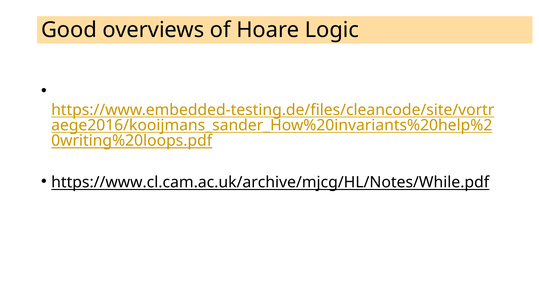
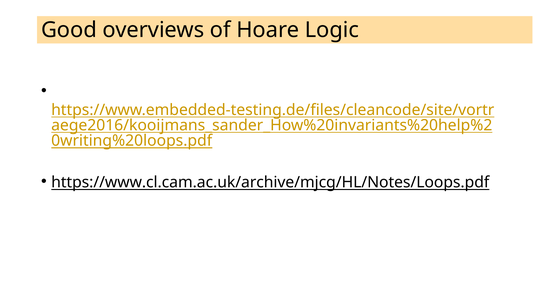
https://www.cl.cam.ac.uk/archive/mjcg/HL/Notes/While.pdf: https://www.cl.cam.ac.uk/archive/mjcg/HL/Notes/While.pdf -> https://www.cl.cam.ac.uk/archive/mjcg/HL/Notes/Loops.pdf (270, 182)
